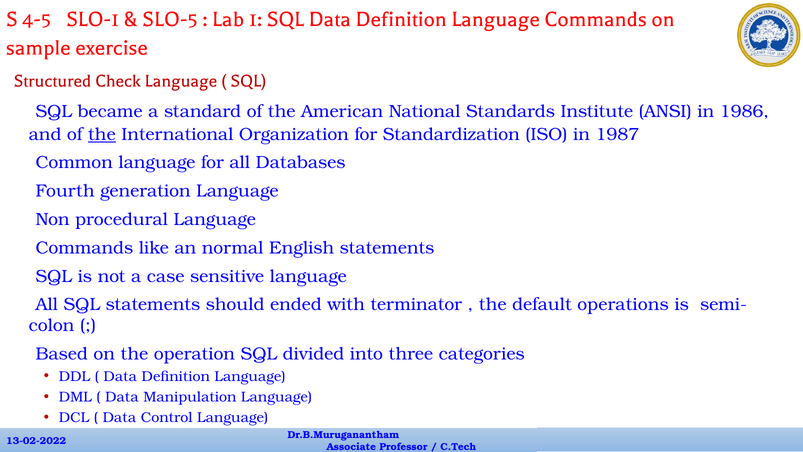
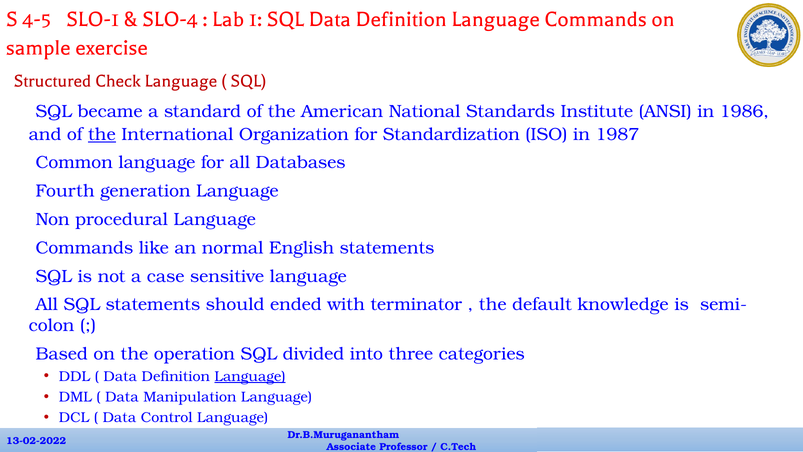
SLO-5: SLO-5 -> SLO-4 (170, 19)
operations: operations -> knowledge (623, 304)
Language underline: none -> present (250, 376)
